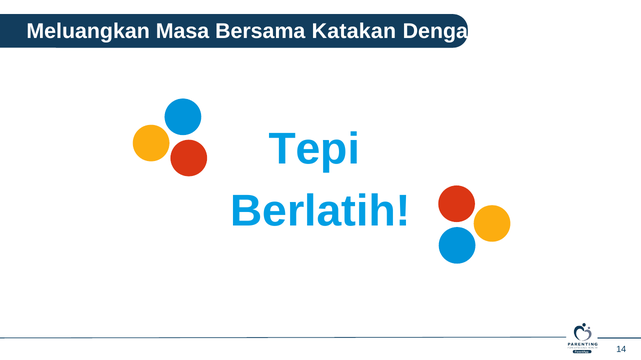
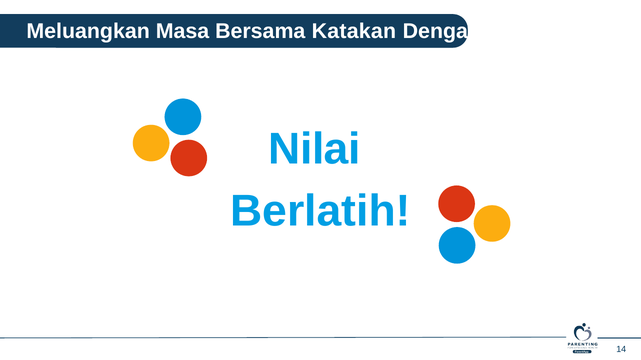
Tepi: Tepi -> Nilai (315, 149)
